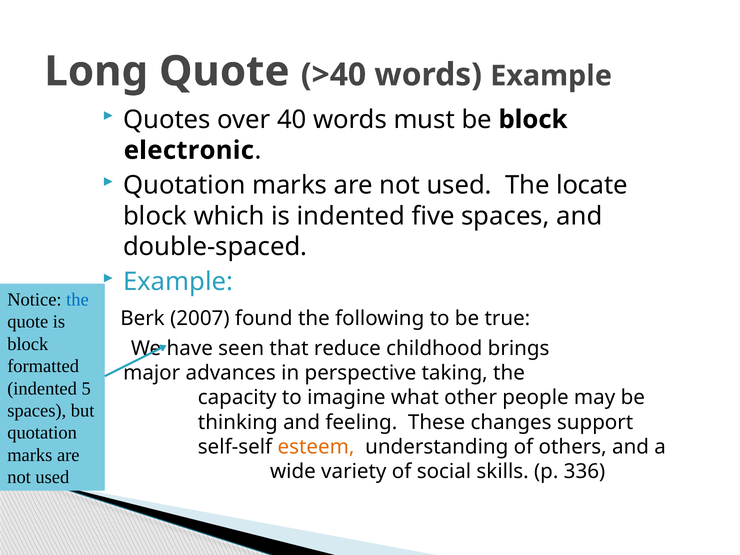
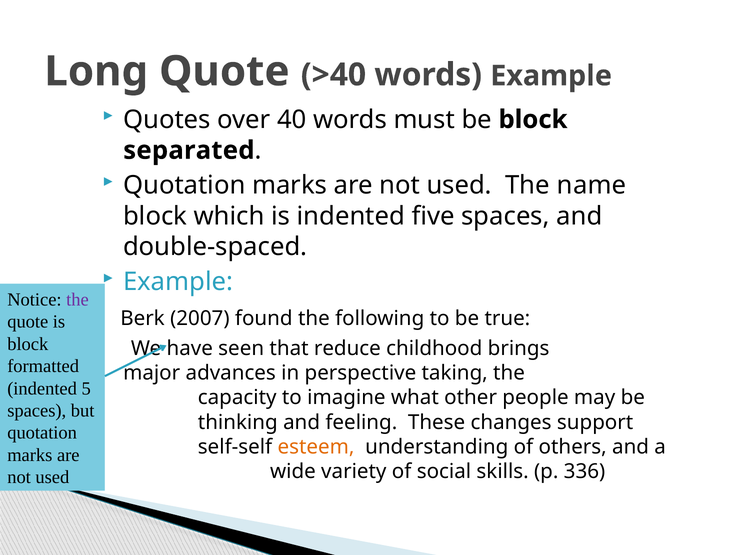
electronic: electronic -> separated (189, 150)
locate: locate -> name (592, 185)
the colour: blue -> purple (77, 300)
